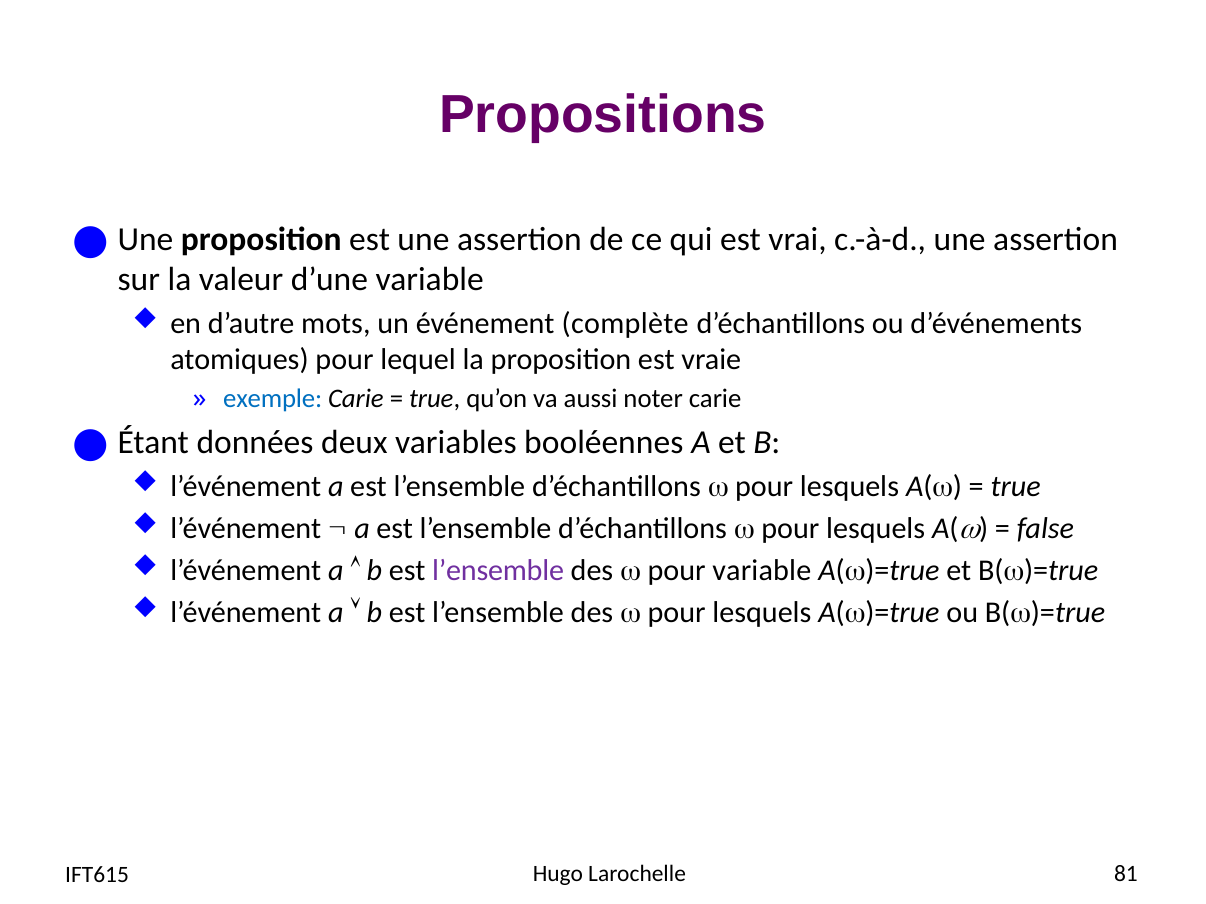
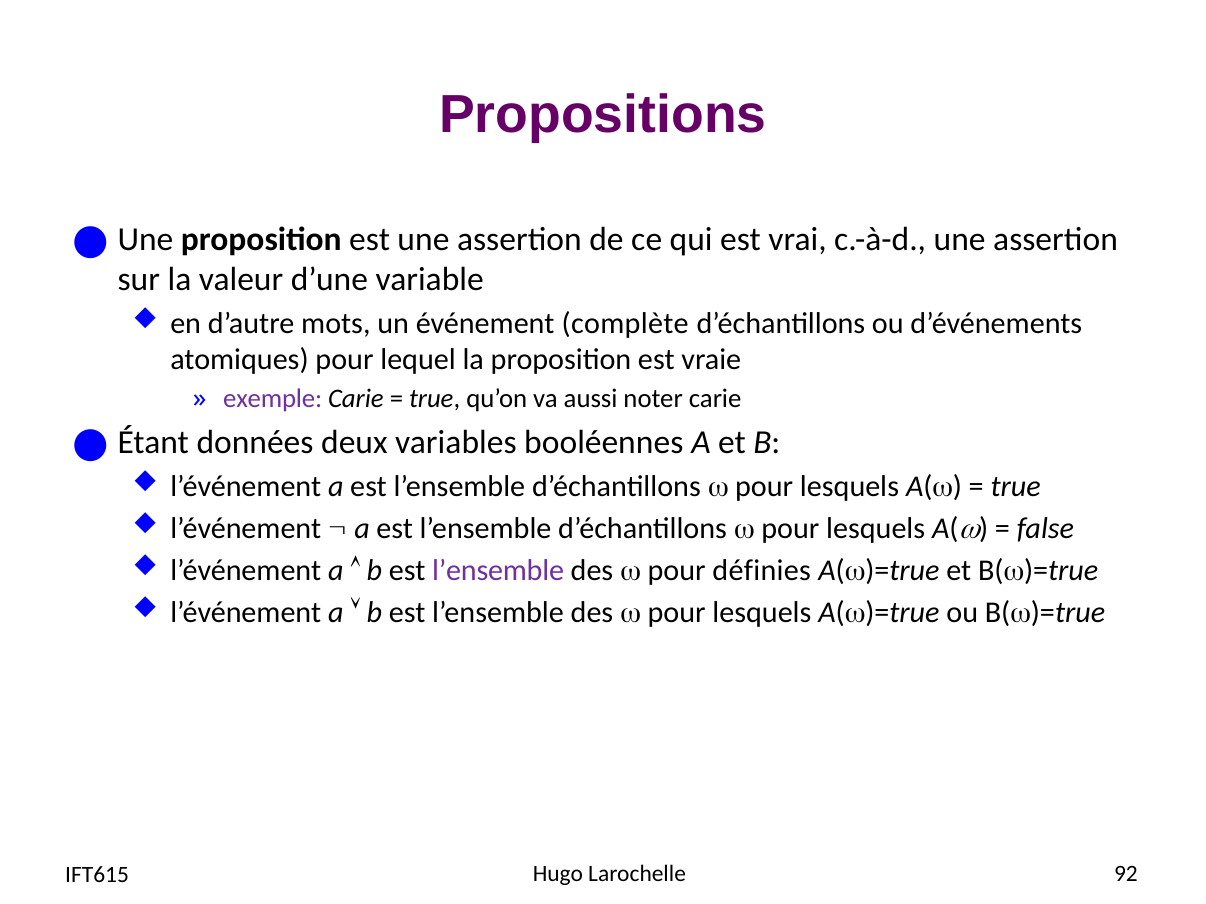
exemple colour: blue -> purple (273, 399)
pour variable: variable -> définies (762, 571)
81: 81 -> 92 (1126, 875)
